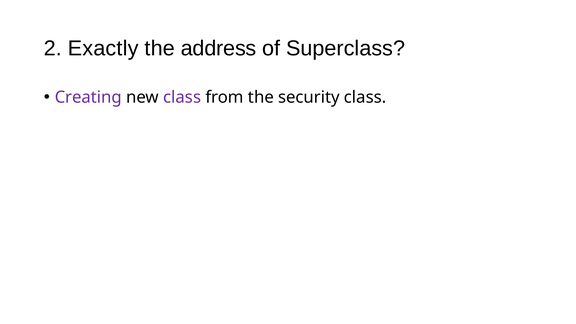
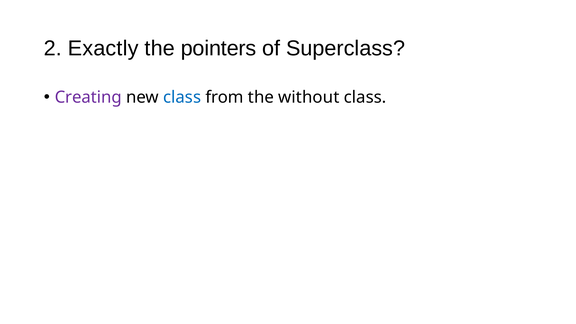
address: address -> pointers (219, 48)
class colour: purple -> blue (182, 97)
security: security -> without (309, 97)
